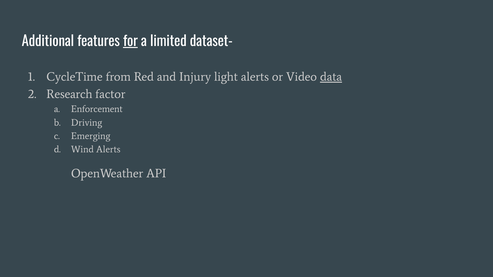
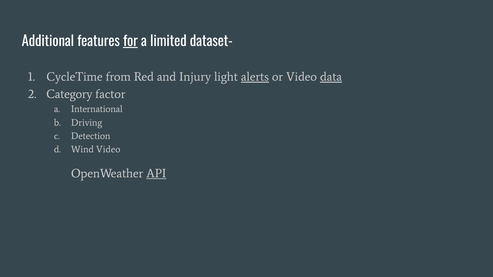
alerts underline: none -> present (255, 77)
Research: Research -> Category (69, 94)
Enforcement: Enforcement -> International (97, 109)
Emerging: Emerging -> Detection (91, 136)
Wind Alerts: Alerts -> Video (108, 150)
API underline: none -> present (156, 173)
